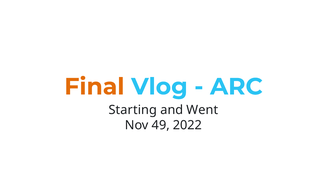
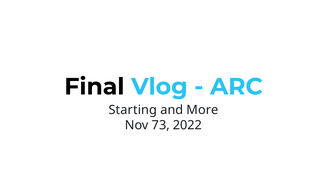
Final colour: orange -> black (94, 87)
Went: Went -> More (202, 110)
49: 49 -> 73 (161, 125)
